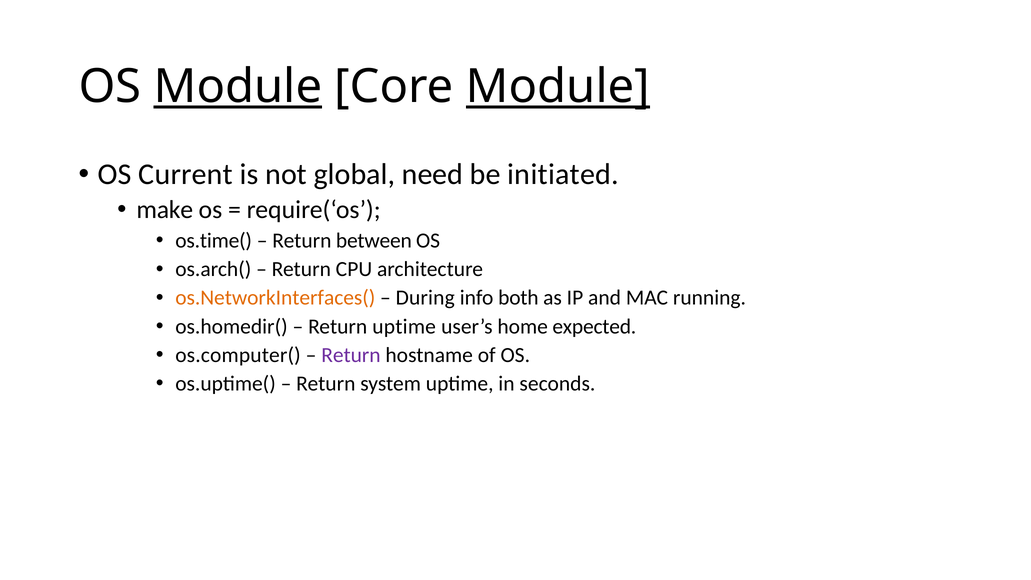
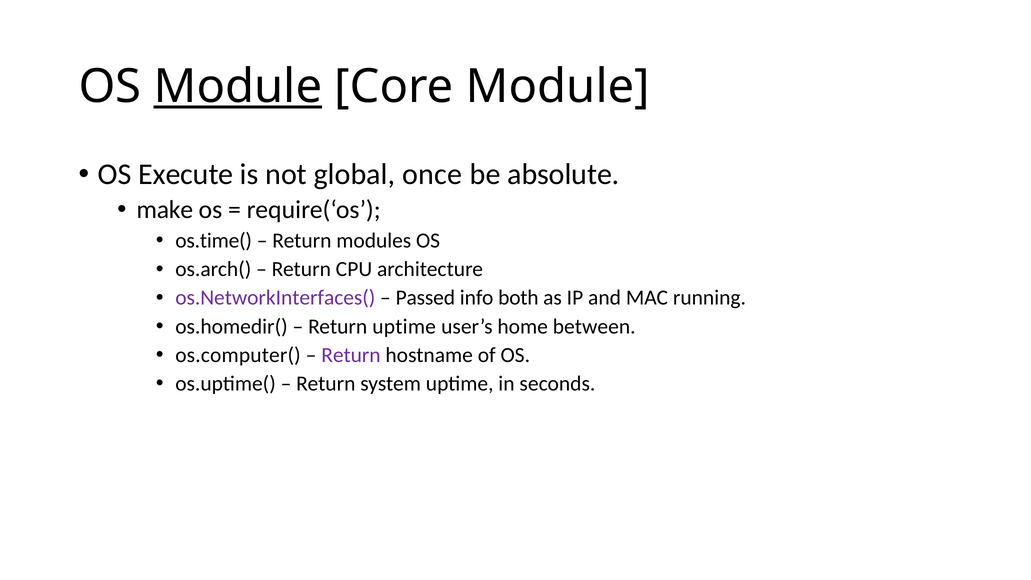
Module underline: present -> none (558, 87)
Current: Current -> Execute (186, 174)
need: need -> once (432, 174)
initiated: initiated -> absolute (563, 174)
between: between -> modules (374, 241)
os.NetworkInterfaces( colour: orange -> purple (275, 298)
During: During -> Passed (425, 298)
expected: expected -> between (594, 326)
